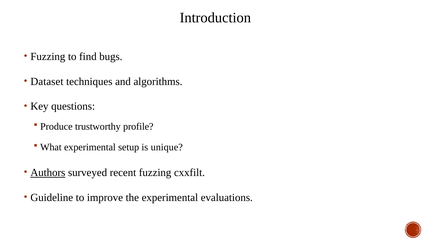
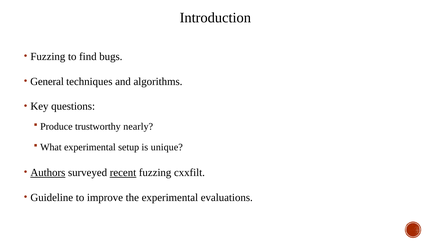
Dataset: Dataset -> General (47, 81)
profile: profile -> nearly (138, 126)
recent underline: none -> present (123, 172)
